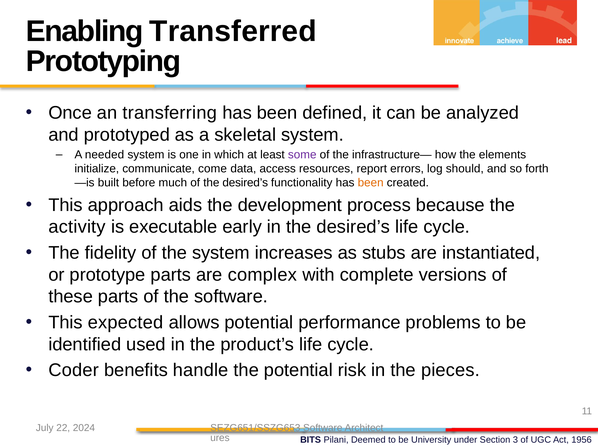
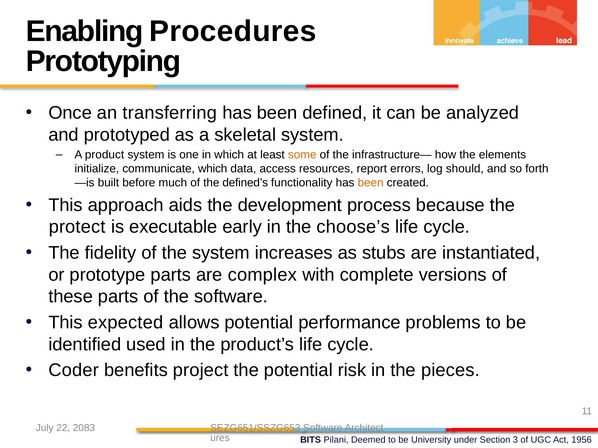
Transferred: Transferred -> Procedures (233, 31)
needed: needed -> product (105, 155)
some colour: purple -> orange (302, 155)
communicate come: come -> which (213, 169)
of the desired’s: desired’s -> defined’s (245, 183)
activity: activity -> protect (77, 227)
in the desired’s: desired’s -> choose’s (353, 227)
handle: handle -> project (201, 371)
2024: 2024 -> 2083 (84, 428)
